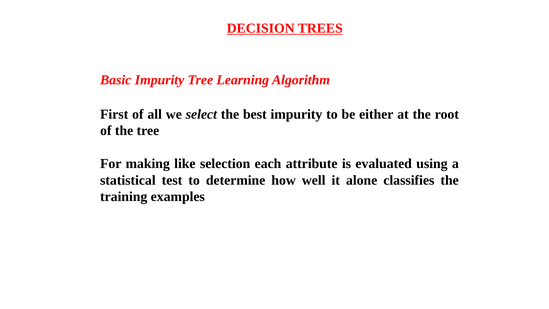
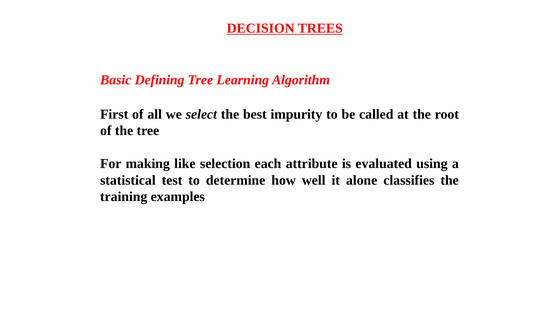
Basic Impurity: Impurity -> Defining (160, 80)
either: either -> called (376, 114)
